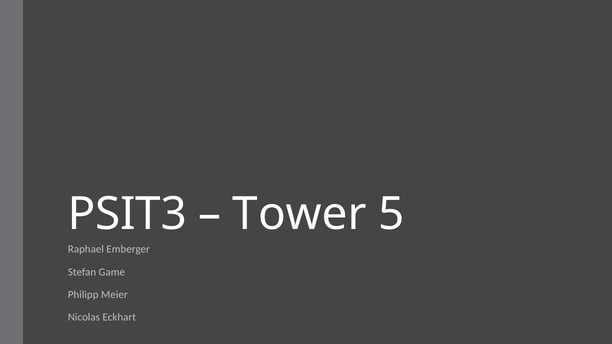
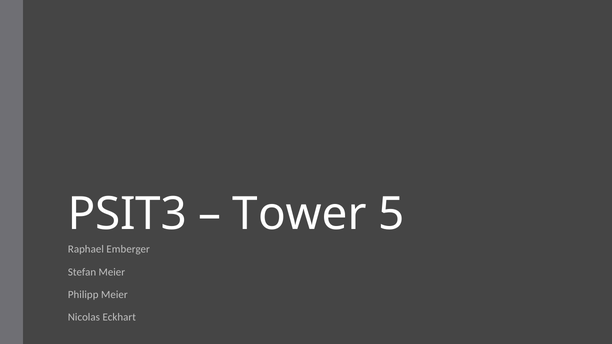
Stefan Game: Game -> Meier (112, 272)
